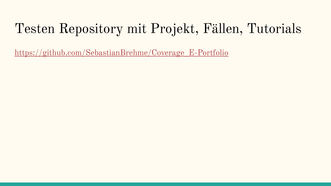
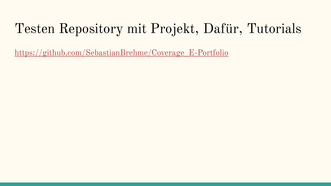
Fällen: Fällen -> Dafür (223, 29)
